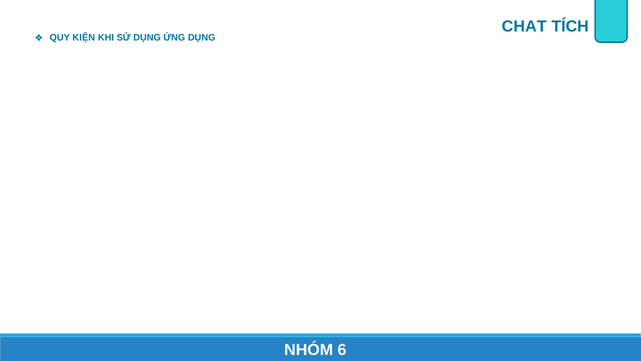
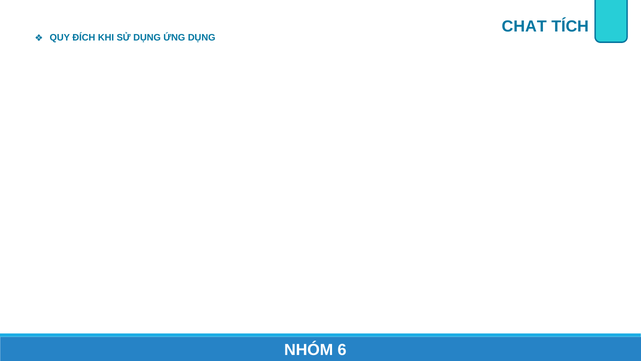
KIỆN: KIỆN -> ĐÍCH (84, 37)
